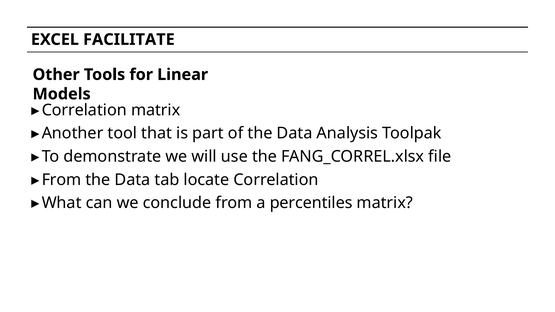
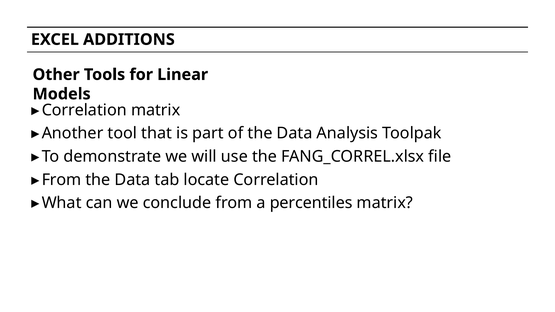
FACILITATE: FACILITATE -> ADDITIONS (129, 40)
